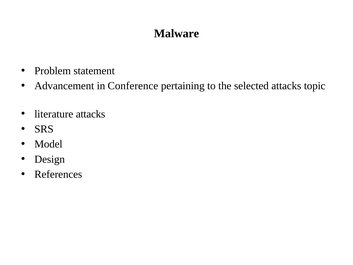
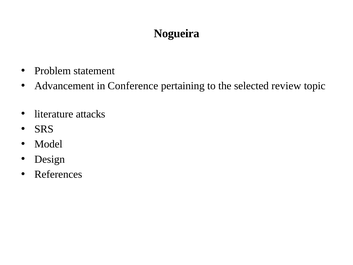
Malware: Malware -> Nogueira (177, 33)
selected attacks: attacks -> review (286, 86)
